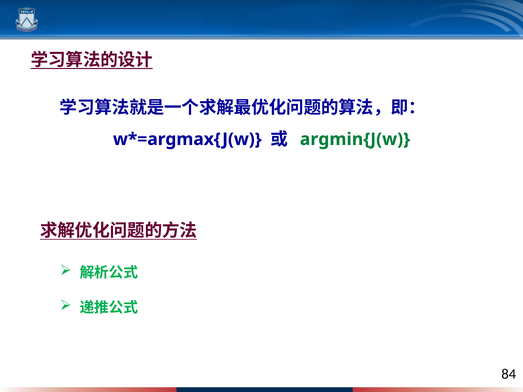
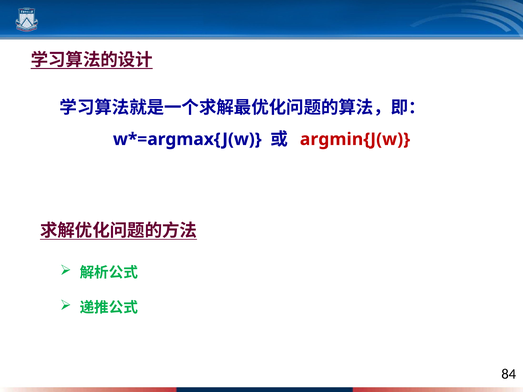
argmin{J(w colour: green -> red (355, 139)
